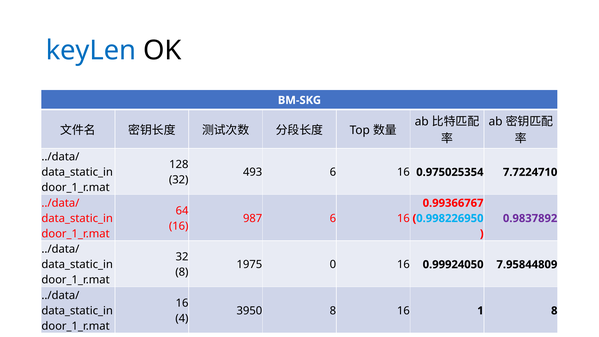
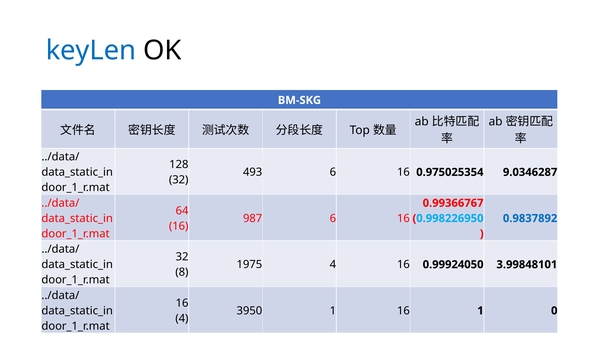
7.7224710: 7.7224710 -> 9.0346287 (530, 172)
0.9837892 colour: purple -> blue (530, 218)
1975 0: 0 -> 4 (333, 264)
7.95844809: 7.95844809 -> 3.99848101 (527, 264)
3950 8: 8 -> 1 (333, 311)
1 8: 8 -> 0 (554, 311)
